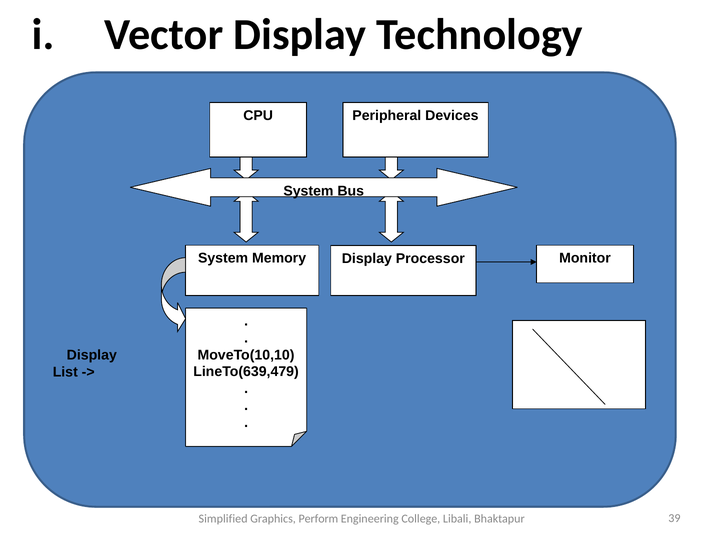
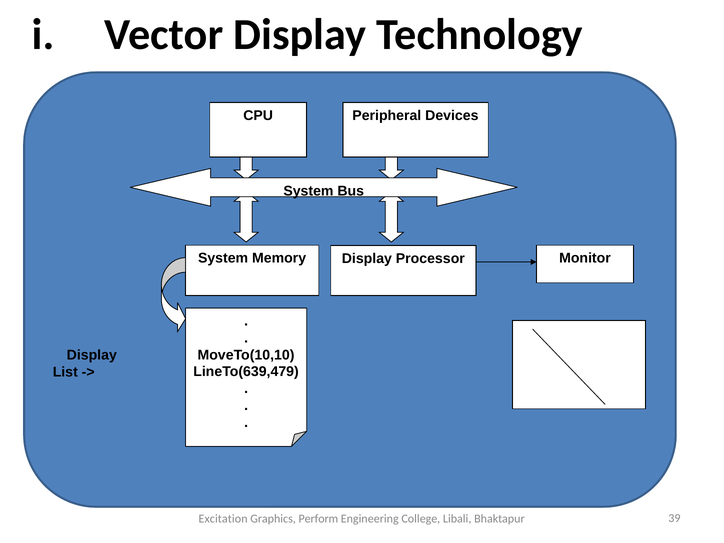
Simplified: Simplified -> Excitation (223, 519)
